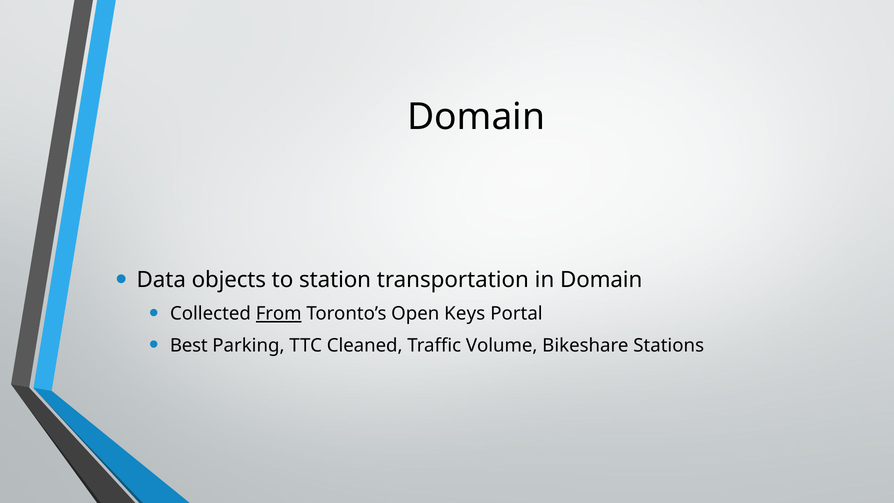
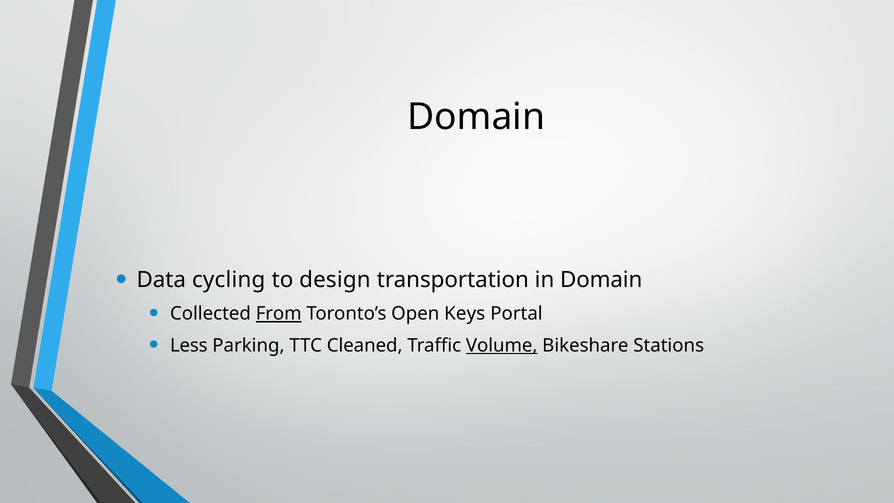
objects: objects -> cycling (229, 280)
station: station -> design (335, 280)
Best: Best -> Less (189, 345)
Volume underline: none -> present (502, 345)
